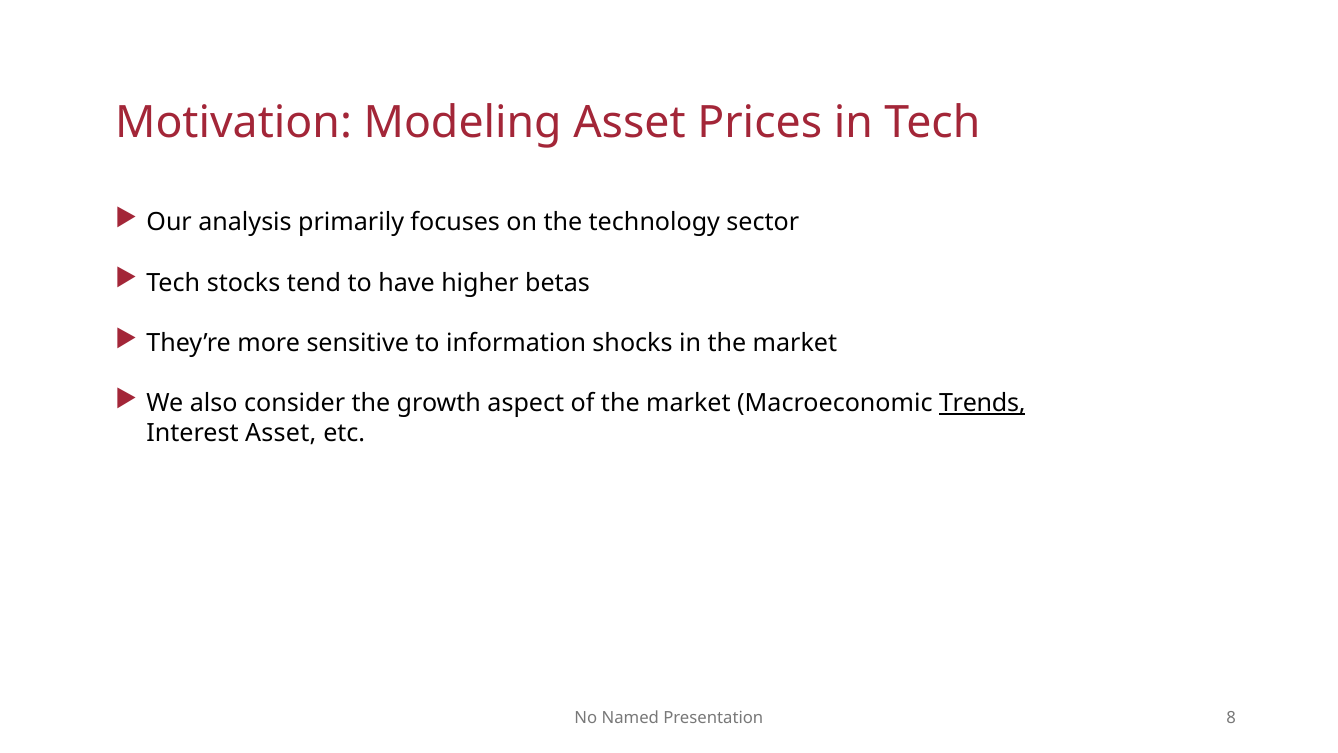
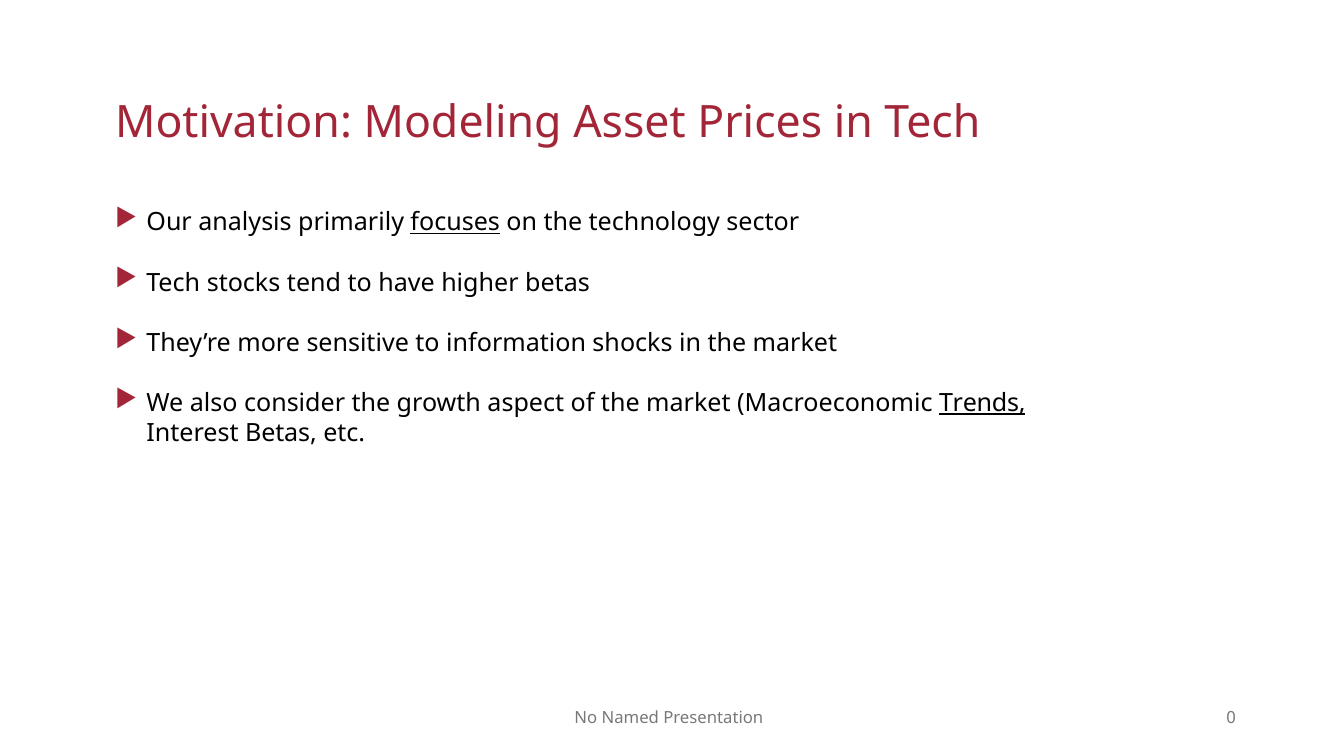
focuses underline: none -> present (455, 222)
Interest Asset: Asset -> Betas (281, 433)
8: 8 -> 0 (1231, 717)
